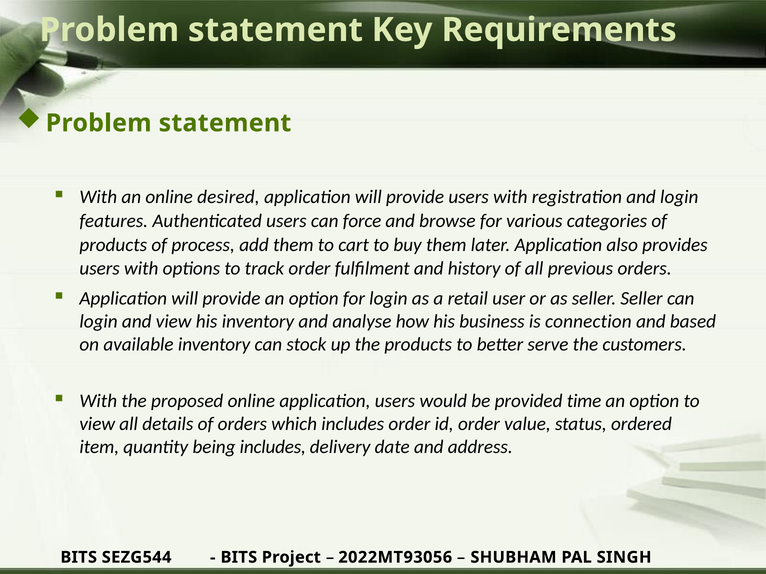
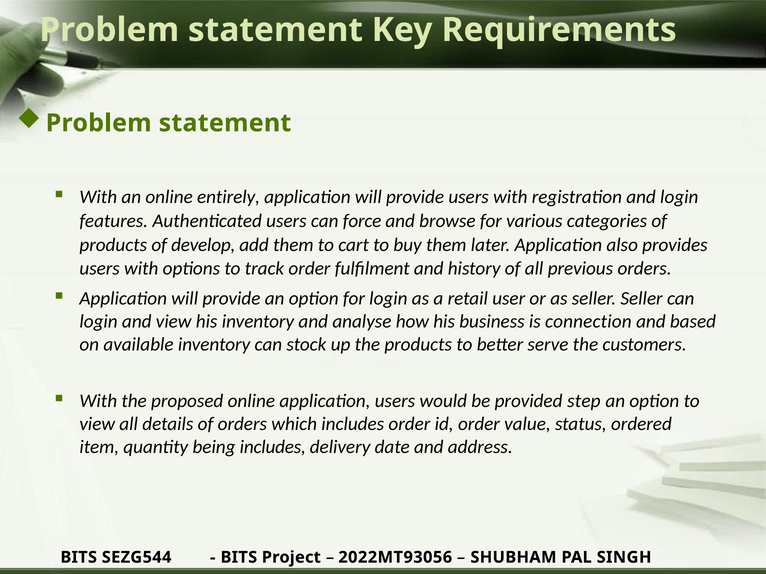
desired: desired -> entirely (229, 197)
process: process -> develop (203, 245)
time: time -> step (584, 401)
